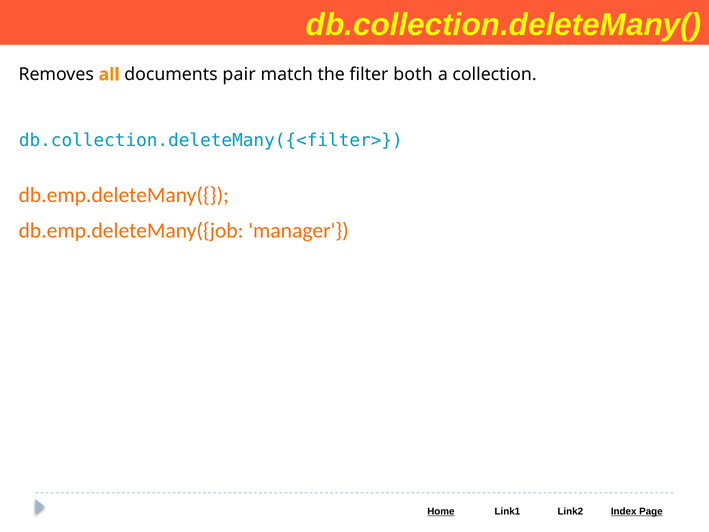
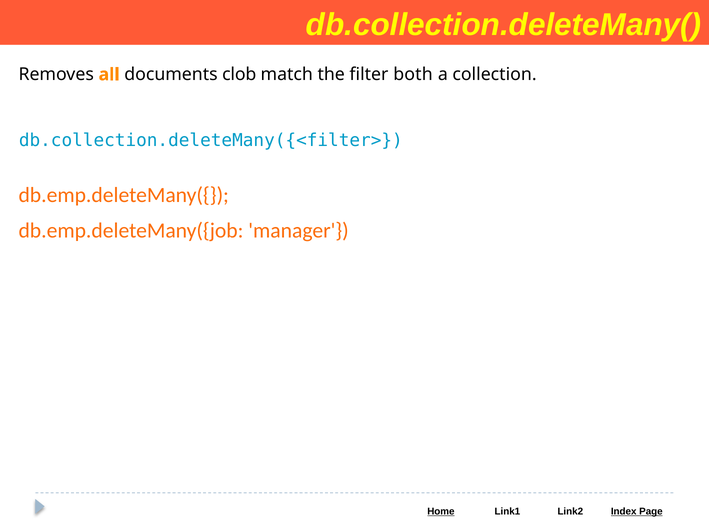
pair: pair -> clob (239, 74)
